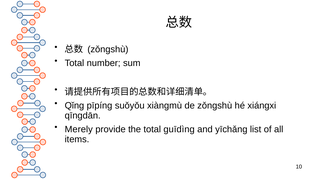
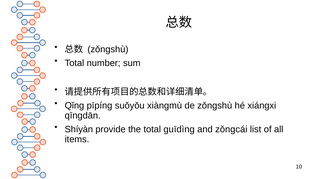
Merely: Merely -> Shíyàn (79, 129)
yīchǎng: yīchǎng -> zǒngcái (231, 129)
